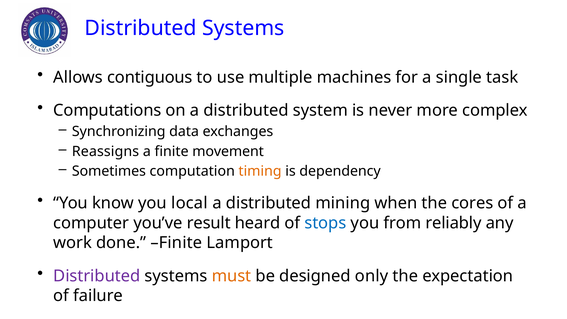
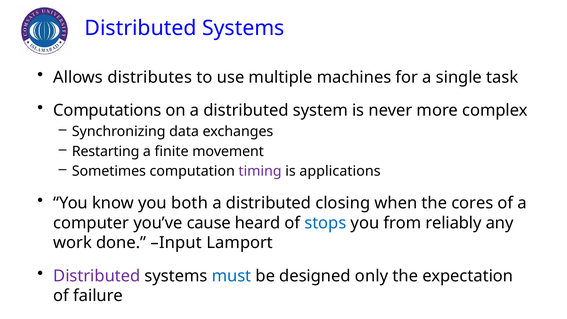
contiguous: contiguous -> distributes (150, 77)
Reassigns: Reassigns -> Restarting (106, 151)
timing colour: orange -> purple (260, 171)
dependency: dependency -> applications (340, 171)
local: local -> both (189, 203)
mining: mining -> closing (343, 203)
result: result -> cause (209, 223)
done Finite: Finite -> Input (176, 243)
must colour: orange -> blue (231, 276)
